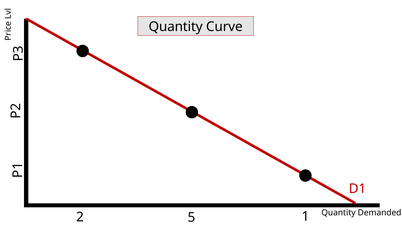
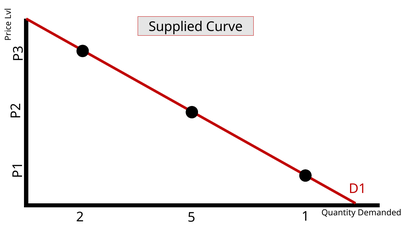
Quantity: Quantity -> Supplied (176, 27)
